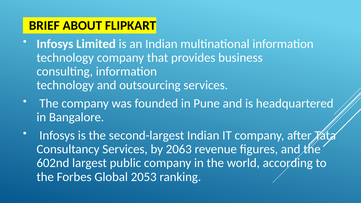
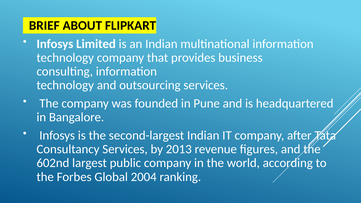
2063: 2063 -> 2013 (179, 149)
2053: 2053 -> 2004 (144, 177)
